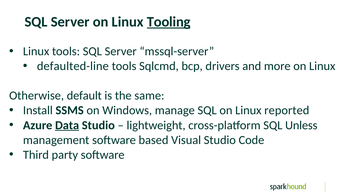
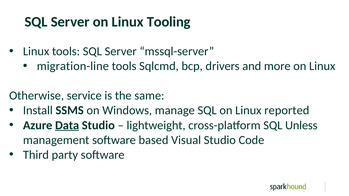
Tooling underline: present -> none (169, 22)
defaulted-line: defaulted-line -> migration-line (73, 66)
default: default -> service (84, 96)
